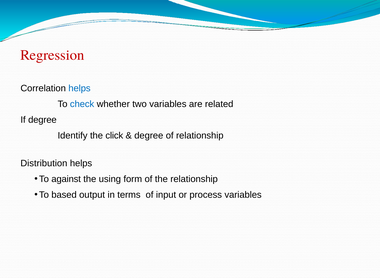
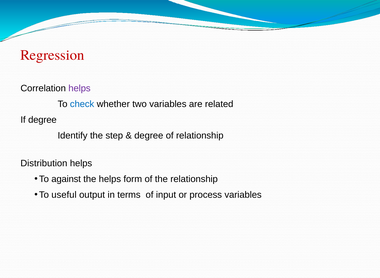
helps colour: blue -> purple (79, 89)
click: click -> step (114, 136)
the using: using -> helps (110, 179)
based: based -> useful (64, 195)
